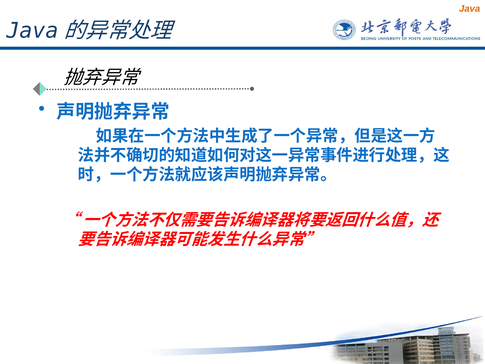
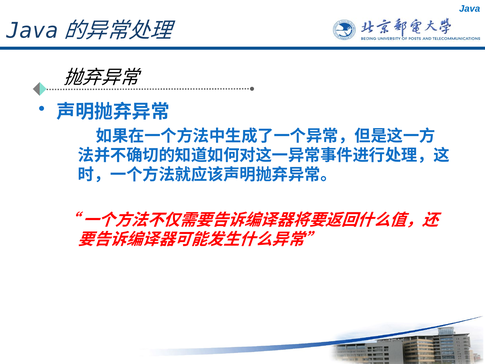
Java colour: orange -> blue (470, 9)
